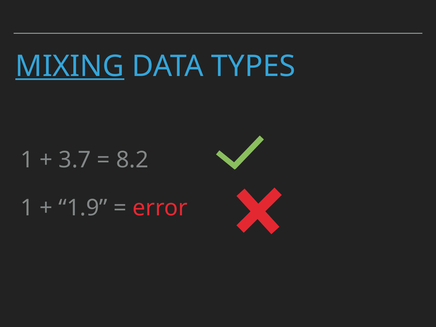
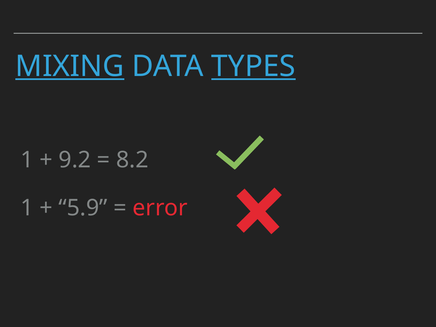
TYPES underline: none -> present (253, 66)
3.7: 3.7 -> 9.2 (75, 160)
1.9: 1.9 -> 5.9 (83, 208)
